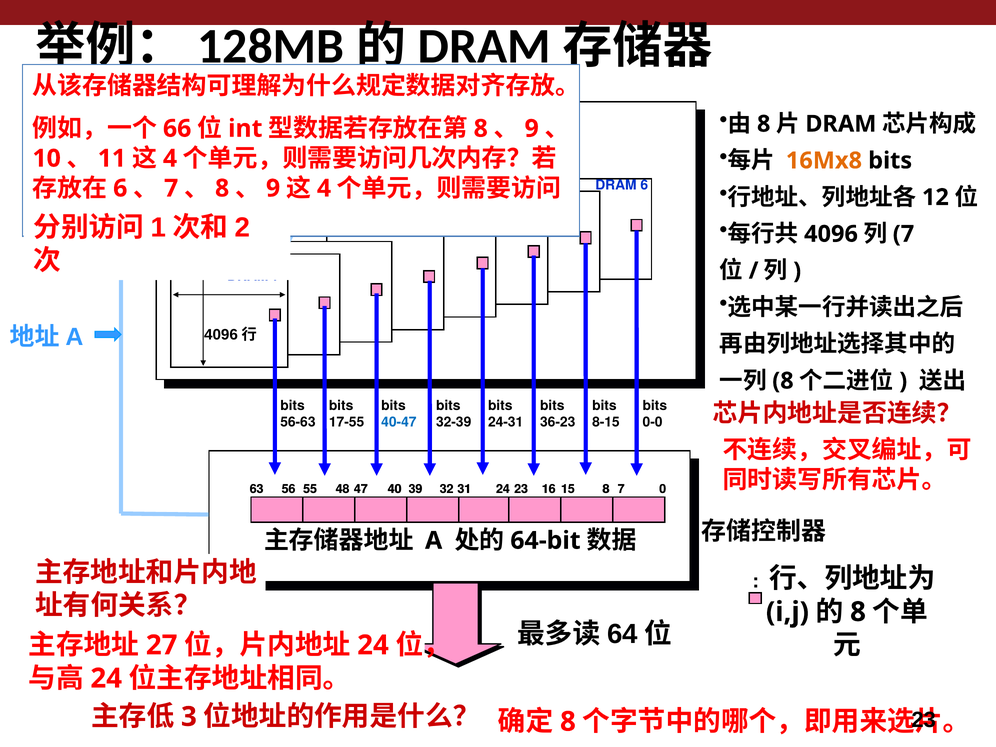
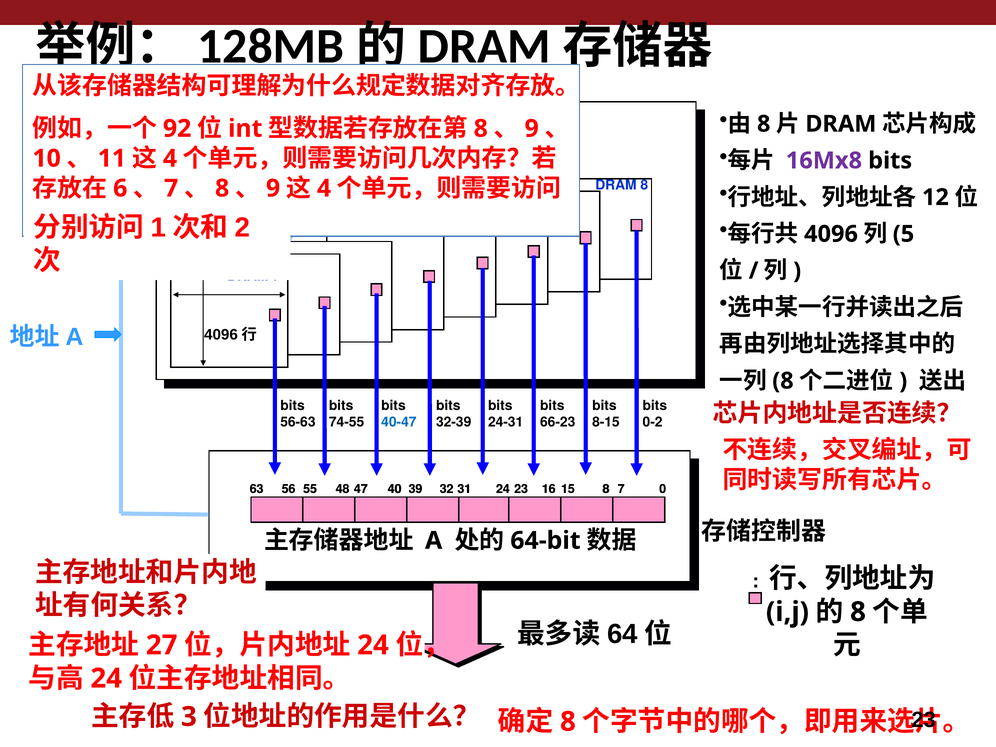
66: 66 -> 92 (177, 129)
16Mx8 colour: orange -> purple (824, 161)
DRAM 6: 6 -> 8 (644, 185)
7: 7 -> 5 (903, 234)
17-55: 17-55 -> 74-55 (347, 422)
36-23: 36-23 -> 66-23 (558, 422)
0-0: 0-0 -> 0-2 (653, 422)
